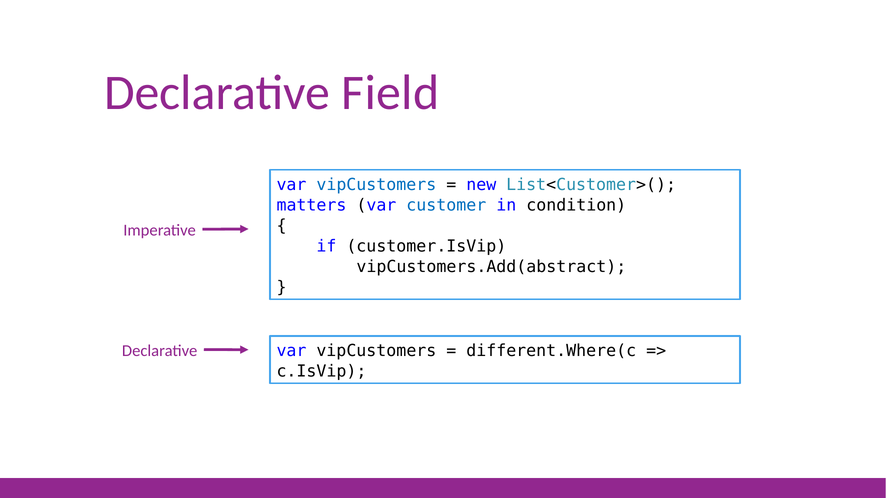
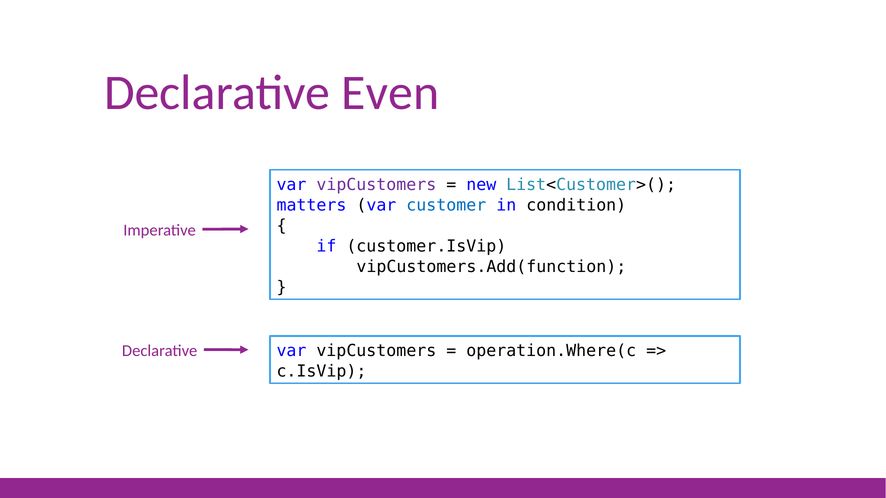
Field: Field -> Even (390, 93)
vipCustomers colour: blue -> purple (376, 185)
vipCustomers.Add(abstract: vipCustomers.Add(abstract -> vipCustomers.Add(function (491, 267)
different.Where(c: different.Where(c -> operation.Where(c (551, 351)
